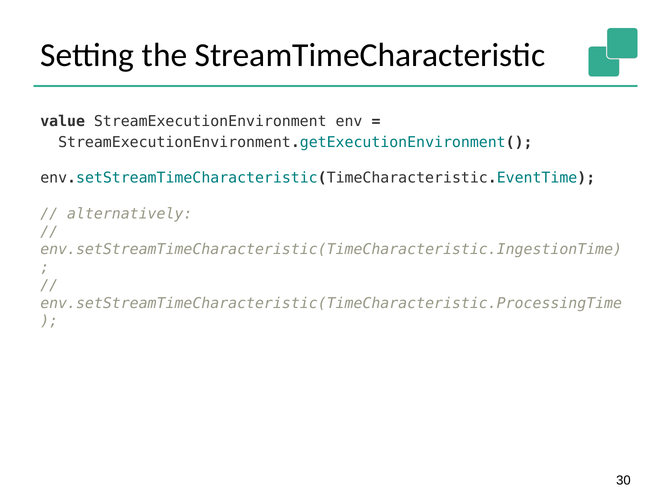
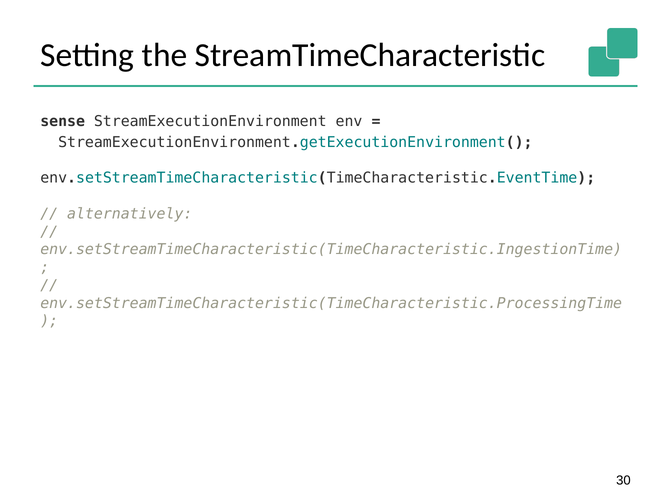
value: value -> sense (63, 122)
